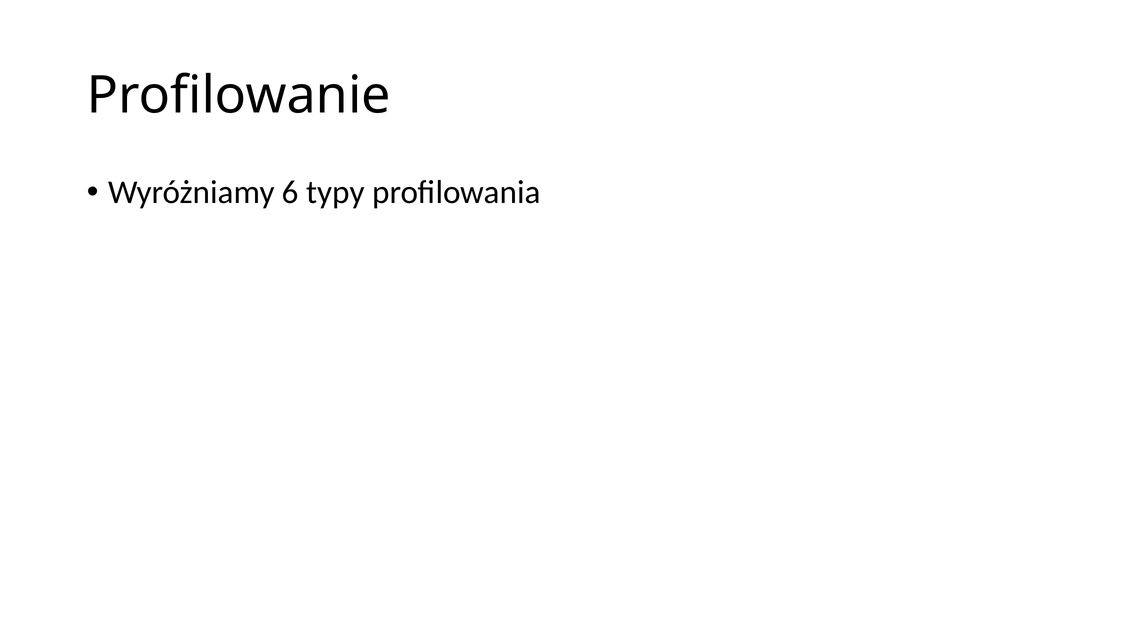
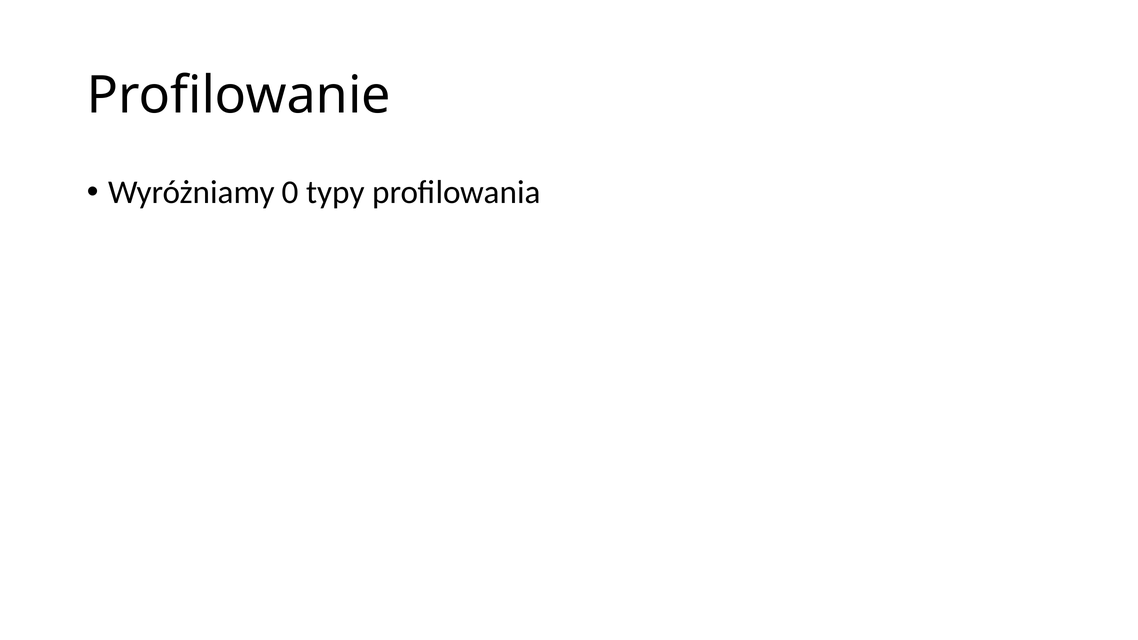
6: 6 -> 0 (290, 192)
